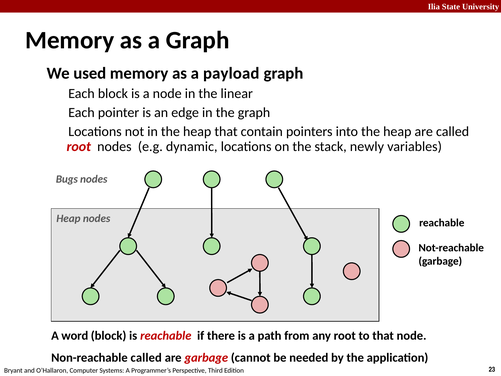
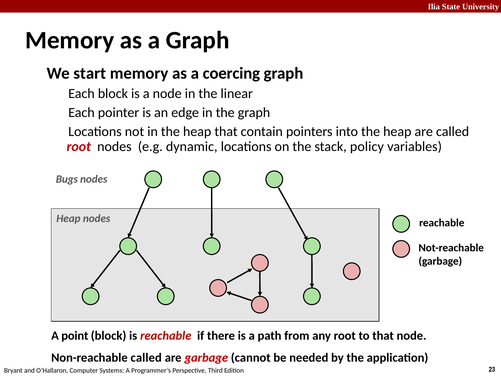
used: used -> start (90, 73)
payload: payload -> coercing (231, 73)
newly: newly -> policy (367, 146)
word: word -> point (75, 335)
